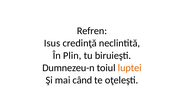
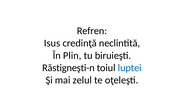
Dumnezeu-n: Dumnezeu-n -> Răstigneşti-n (68, 67)
luptei colour: orange -> blue (130, 67)
când: când -> zelul (82, 80)
